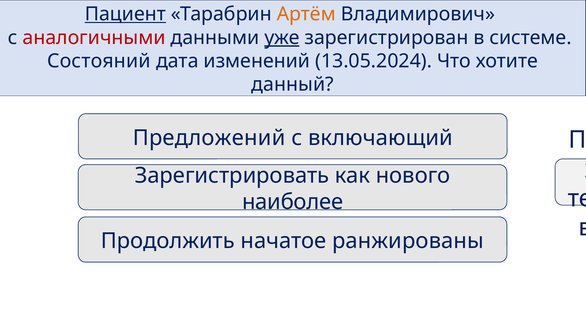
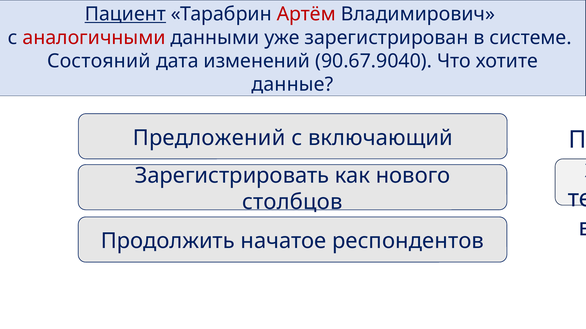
Артём colour: orange -> red (306, 14)
уже underline: present -> none (282, 38)
13.05.2024: 13.05.2024 -> 90.67.9040 (374, 61)
данный: данный -> данные (292, 85)
наиболее: наиболее -> столбцов (292, 202)
ранжированы: ранжированы -> респондентов (408, 241)
